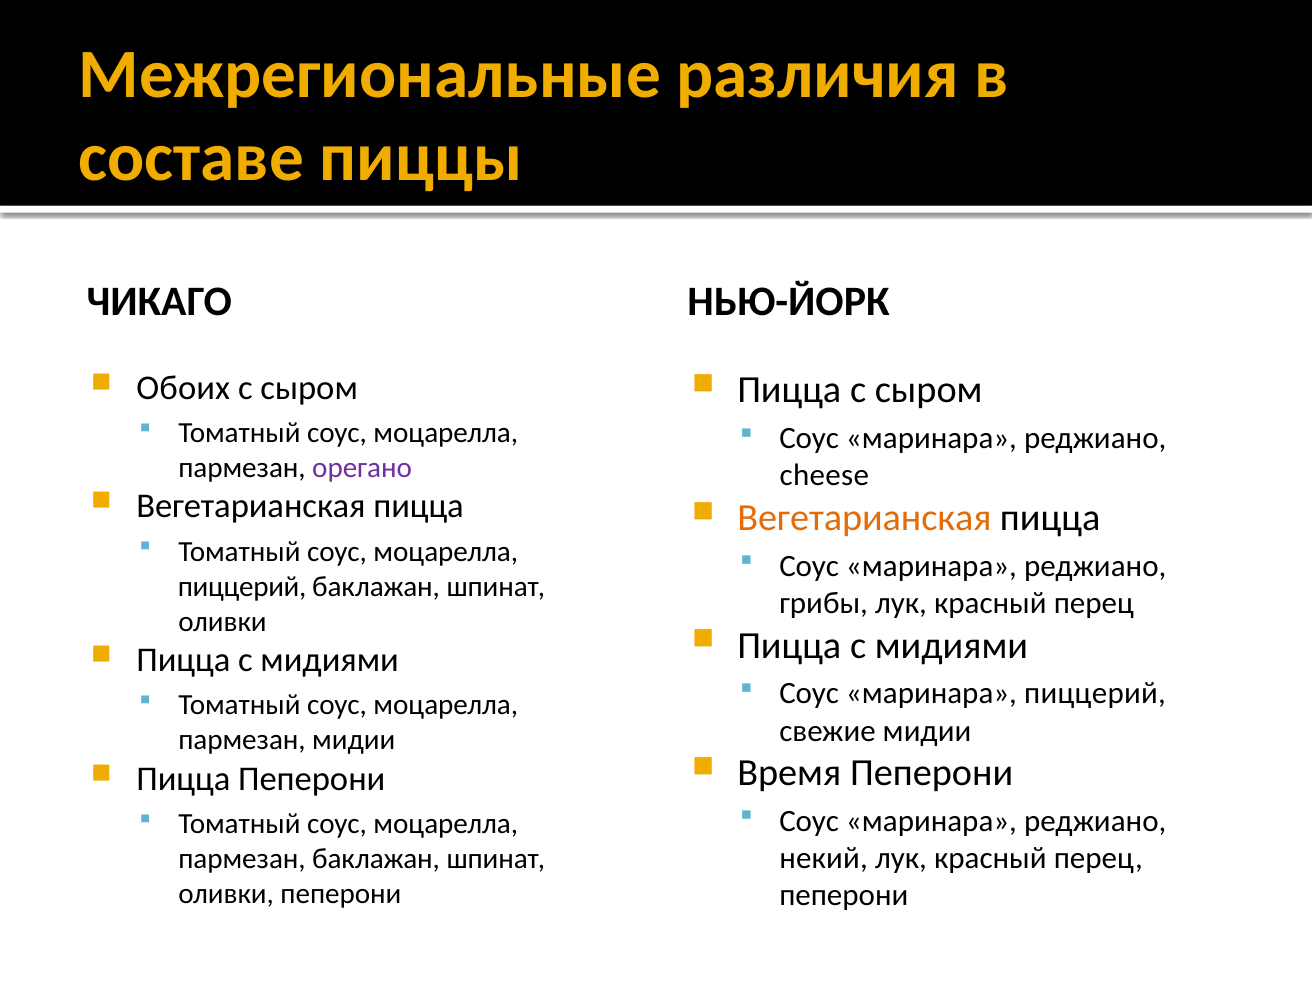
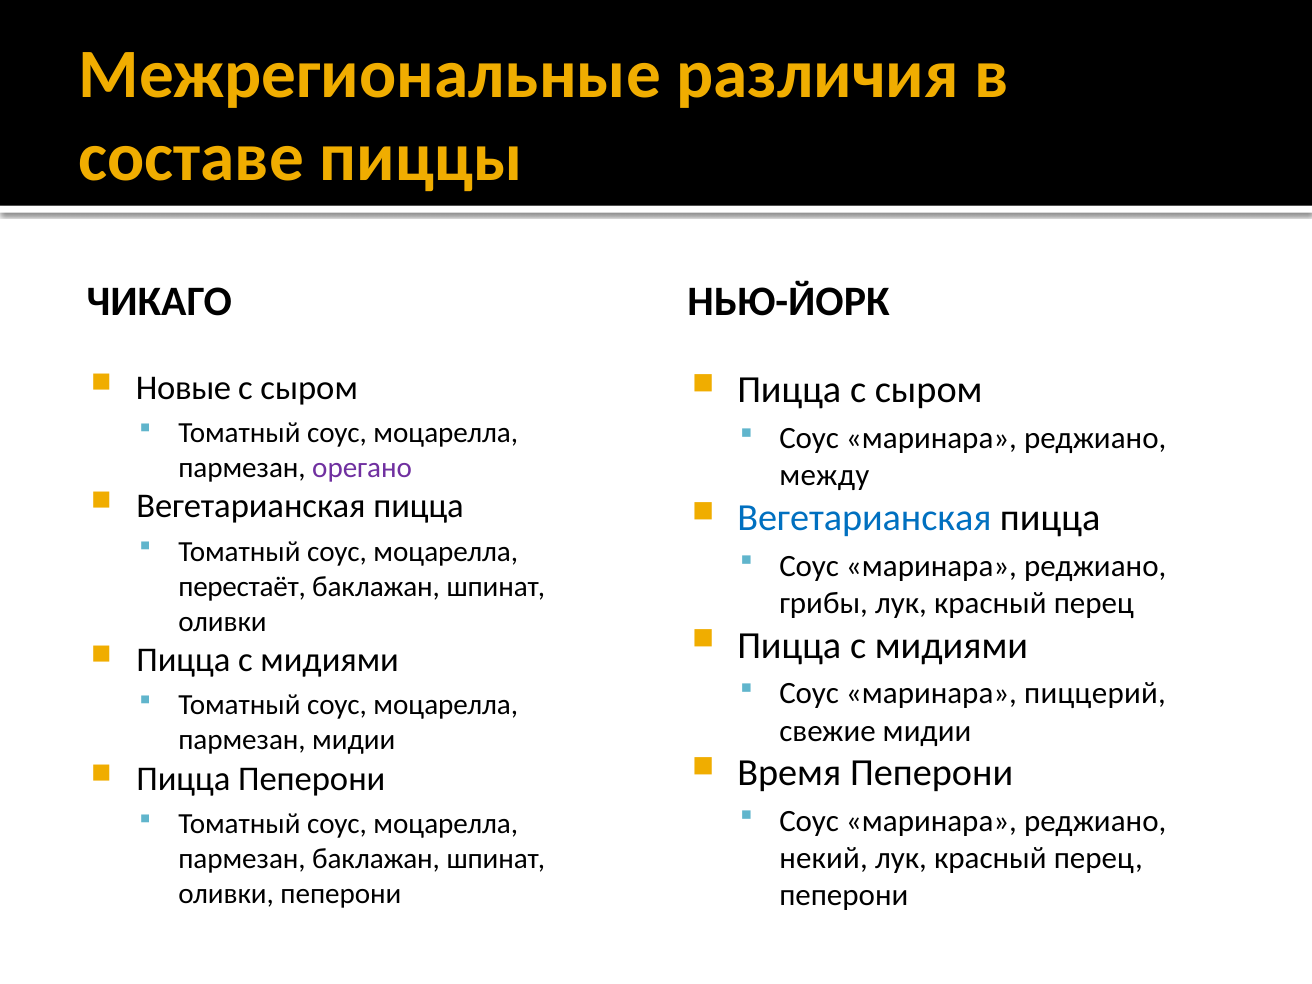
Обоих: Обоих -> Новые (184, 388)
cheese: cheese -> между (824, 476)
Вегетарианская colour: orange -> blue (864, 518)
пиццерий: пиццерий -> перестаёт (242, 587)
